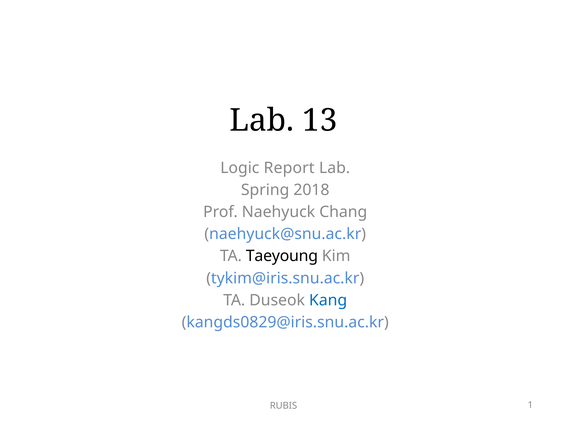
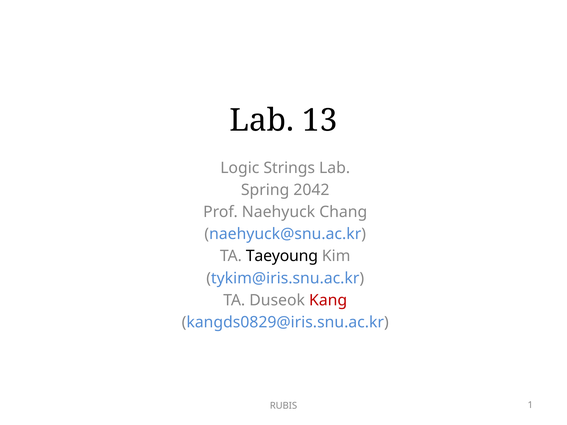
Report: Report -> Strings (289, 168)
2018: 2018 -> 2042 (311, 190)
Kang colour: blue -> red (328, 300)
